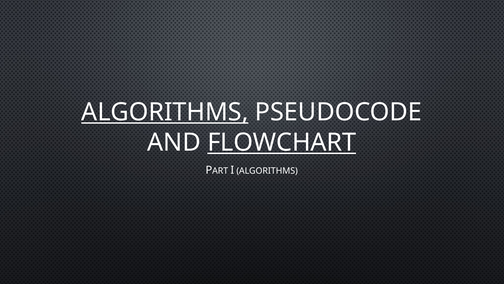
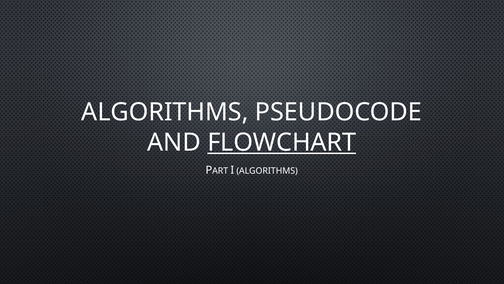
ALGORITHMS underline: present -> none (165, 112)
